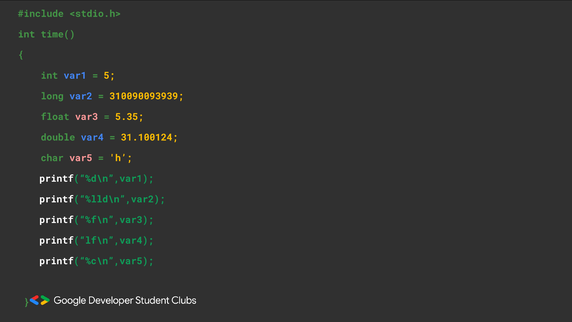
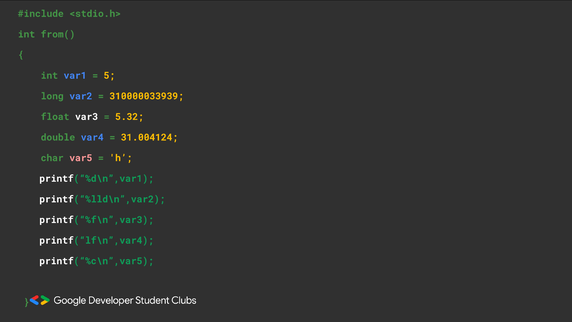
time(: time( -> from( (58, 34)
310090093939: 310090093939 -> 310000033939 (147, 96)
var3 colour: pink -> white (87, 117)
5.35: 5.35 -> 5.32 (129, 117)
31.100124: 31.100124 -> 31.004124 (149, 137)
